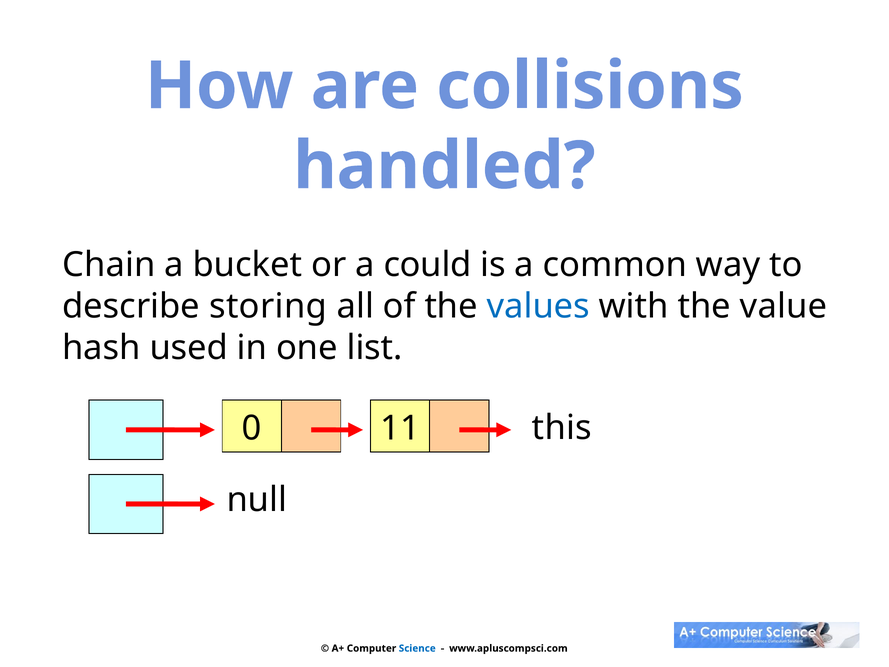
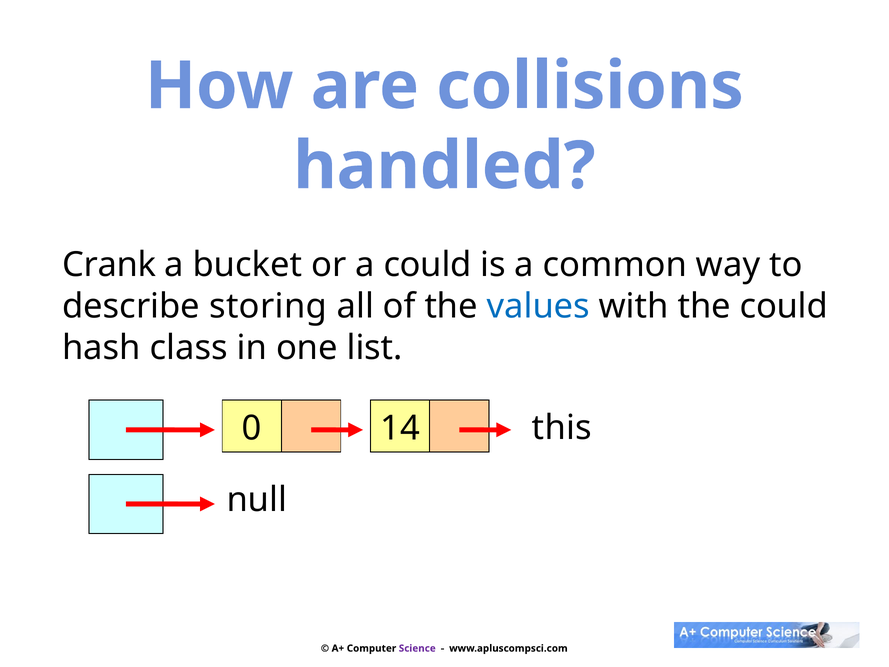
Chain: Chain -> Crank (109, 265)
the value: value -> could (784, 306)
used: used -> class (189, 348)
11: 11 -> 14 (400, 428)
Science colour: blue -> purple (417, 648)
